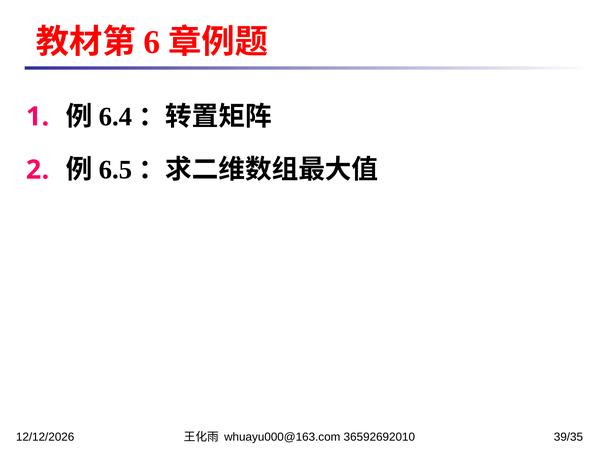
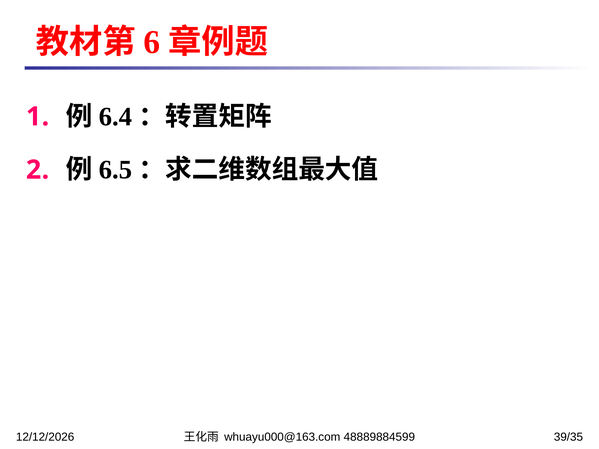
36592692010: 36592692010 -> 48889884599 (379, 437)
